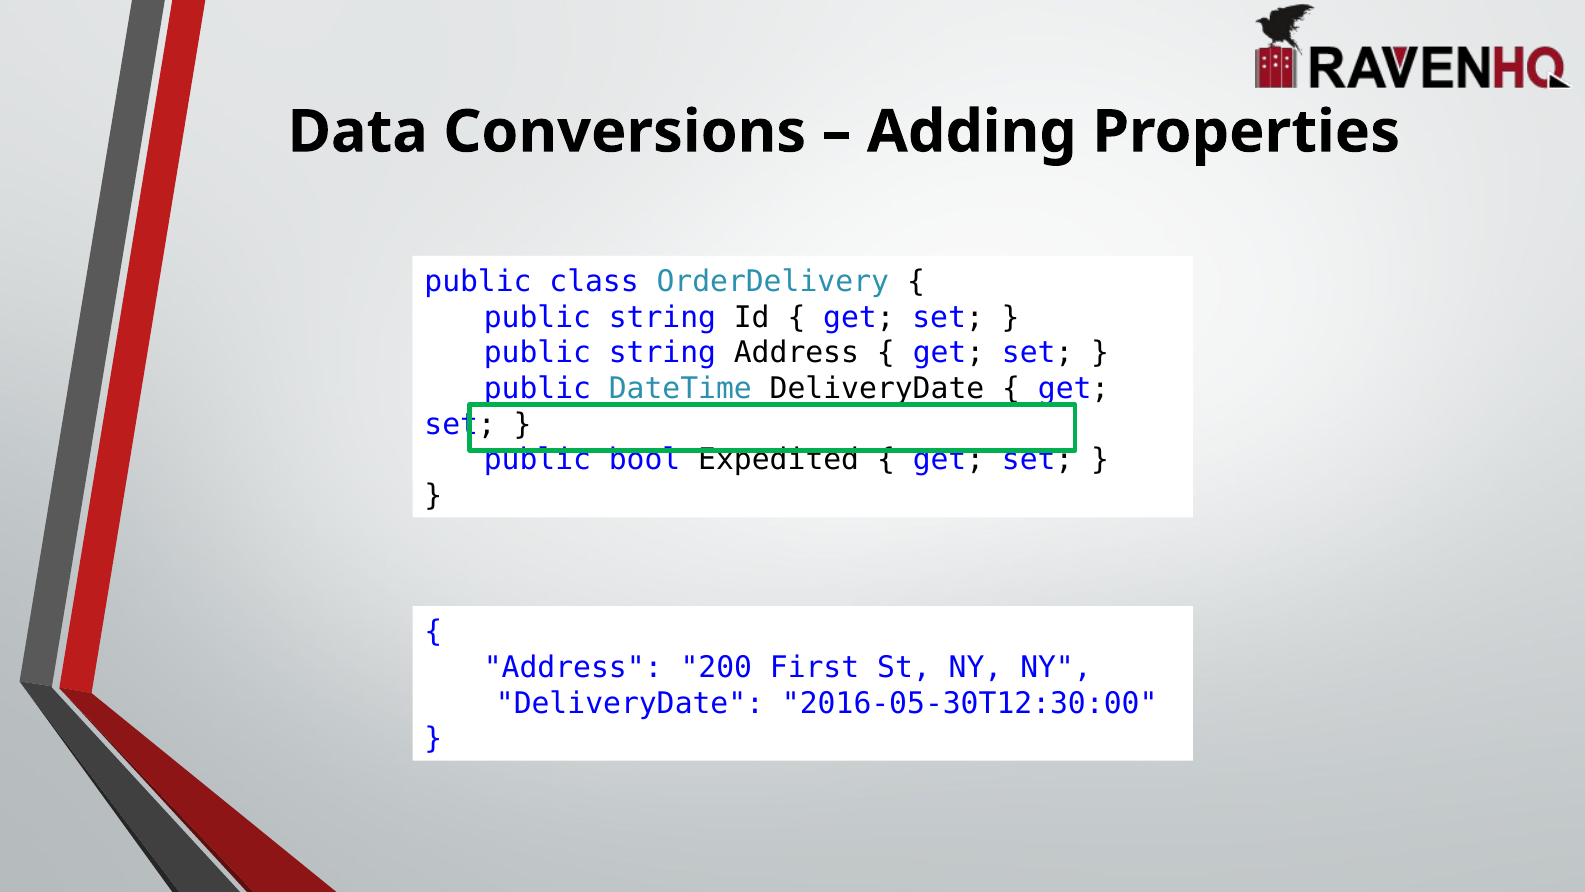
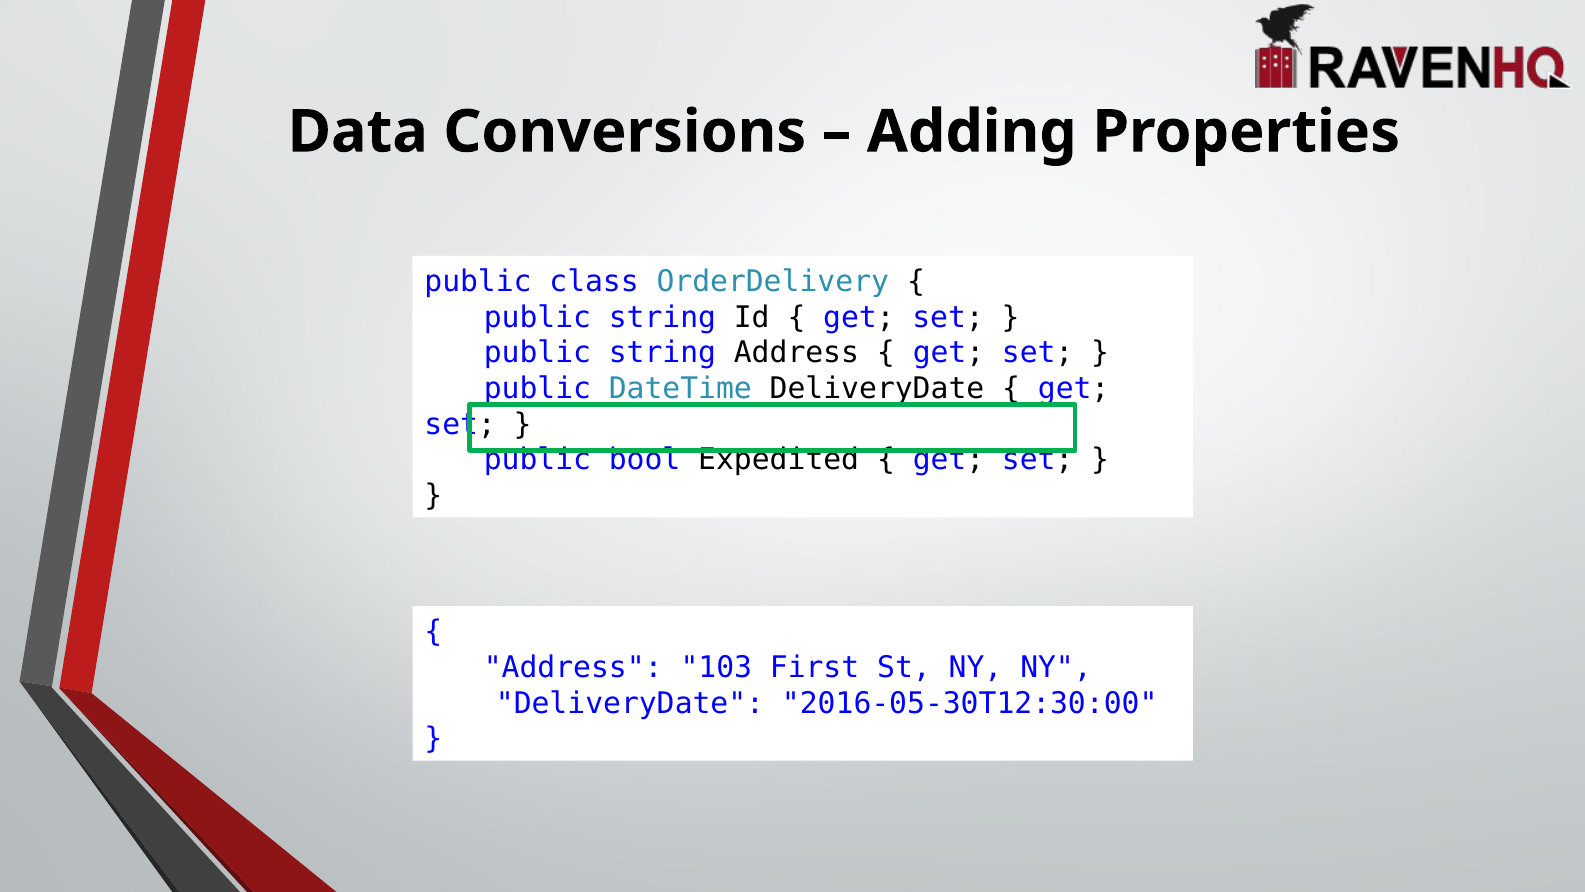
200: 200 -> 103 (716, 667)
